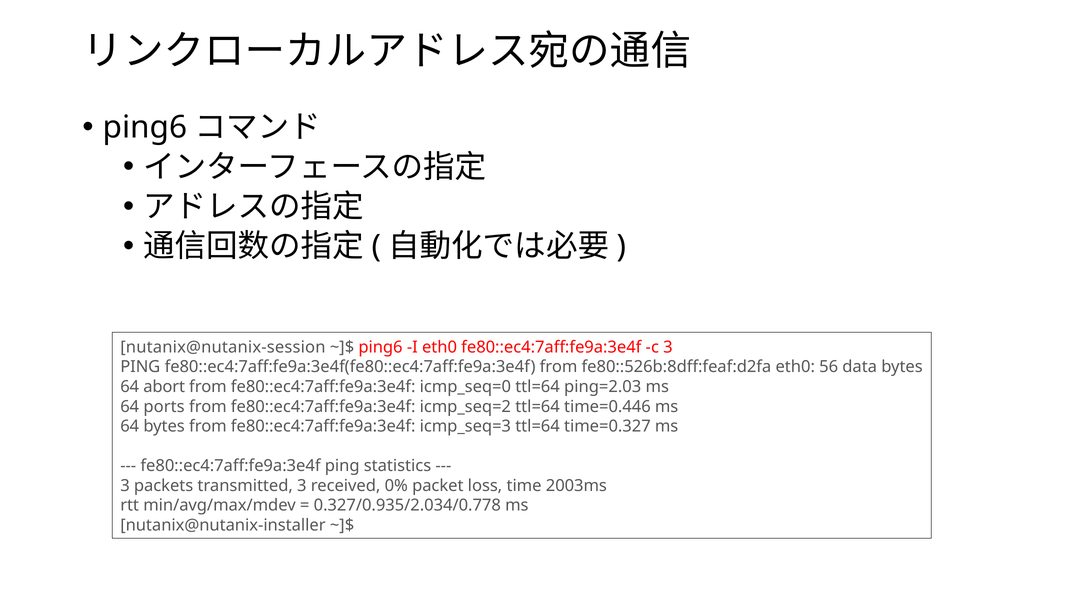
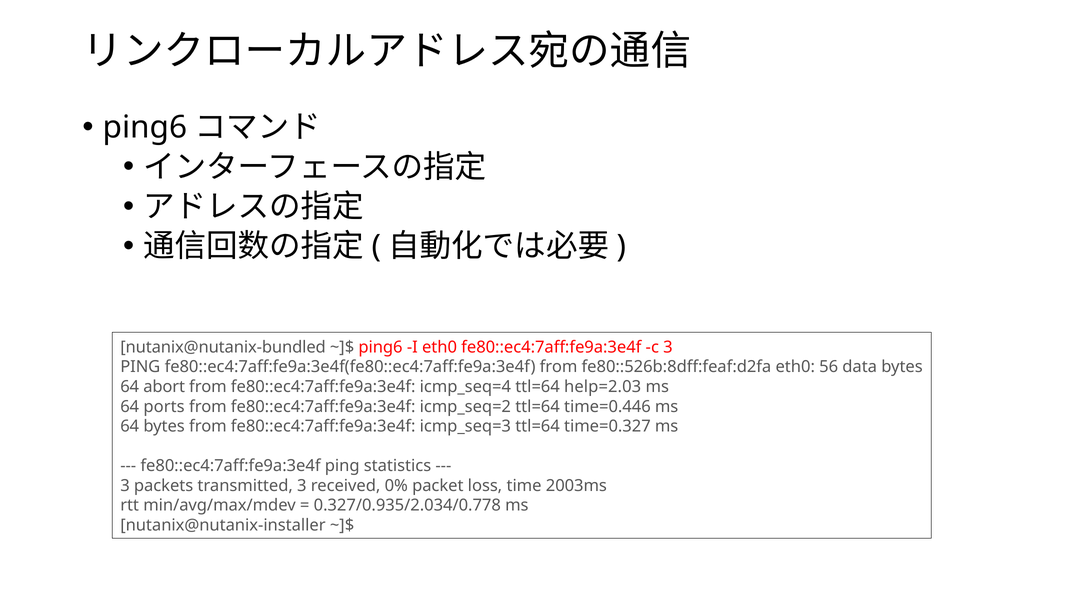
nutanix@nutanix-session: nutanix@nutanix-session -> nutanix@nutanix-bundled (223, 348)
icmp_seq=0: icmp_seq=0 -> icmp_seq=4 (465, 387)
ping=2.03: ping=2.03 -> help=2.03 (603, 387)
